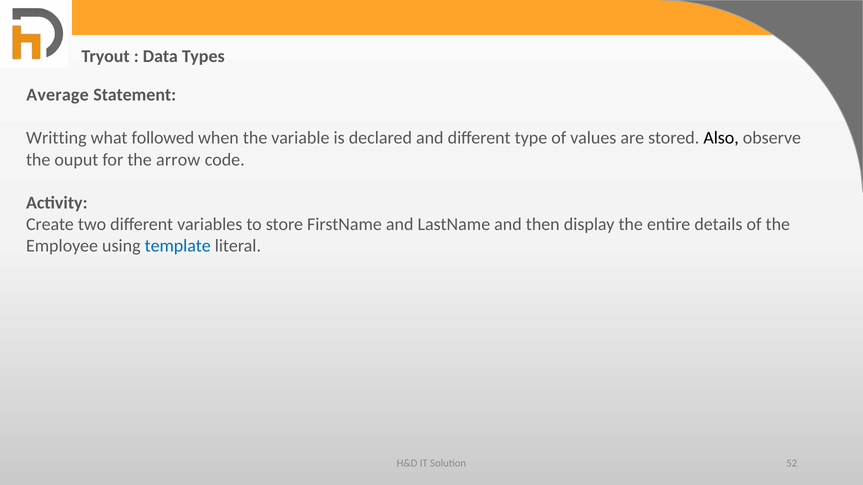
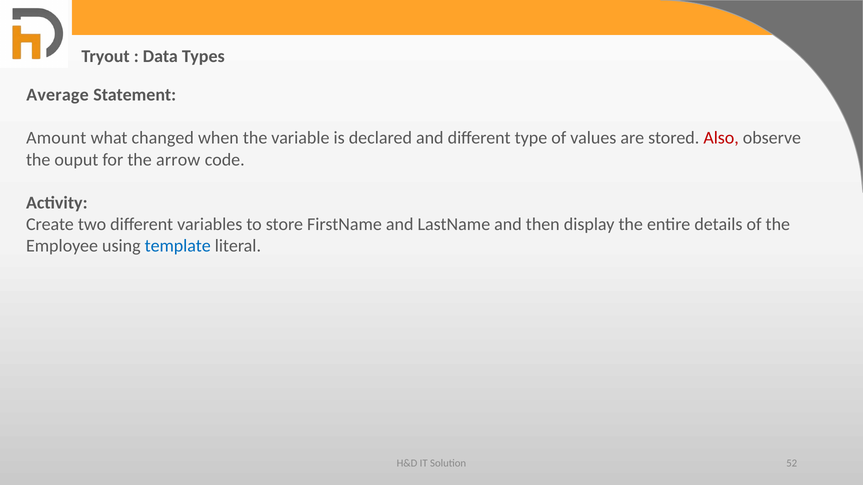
Writting: Writting -> Amount (56, 138)
followed: followed -> changed (163, 138)
Also colour: black -> red (721, 138)
